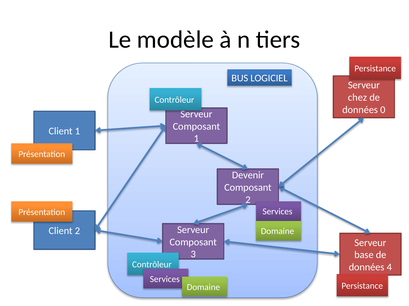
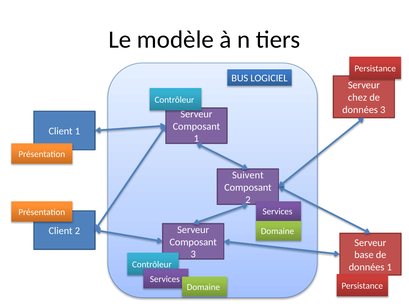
données 0: 0 -> 3 (383, 110)
Devenir: Devenir -> Suivent (248, 176)
données 4: 4 -> 1 (389, 268)
